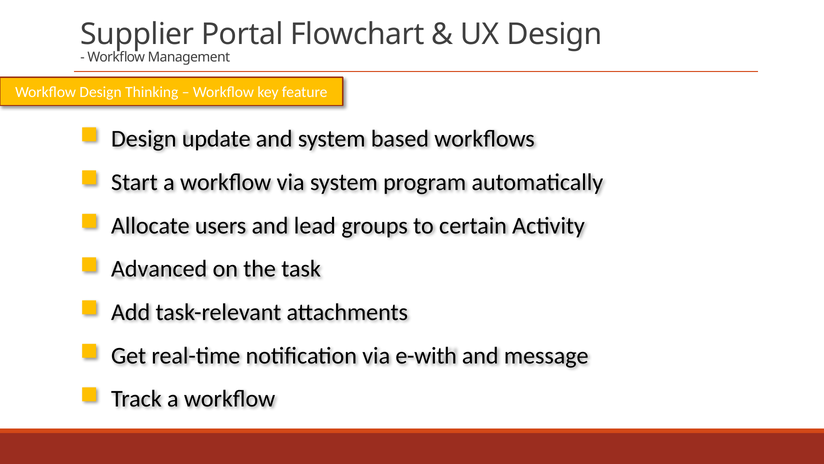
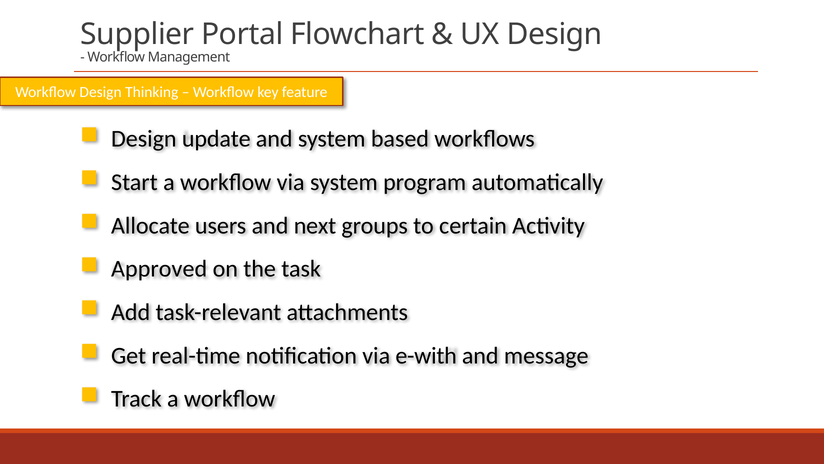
lead: lead -> next (315, 225)
Advanced: Advanced -> Approved (159, 269)
